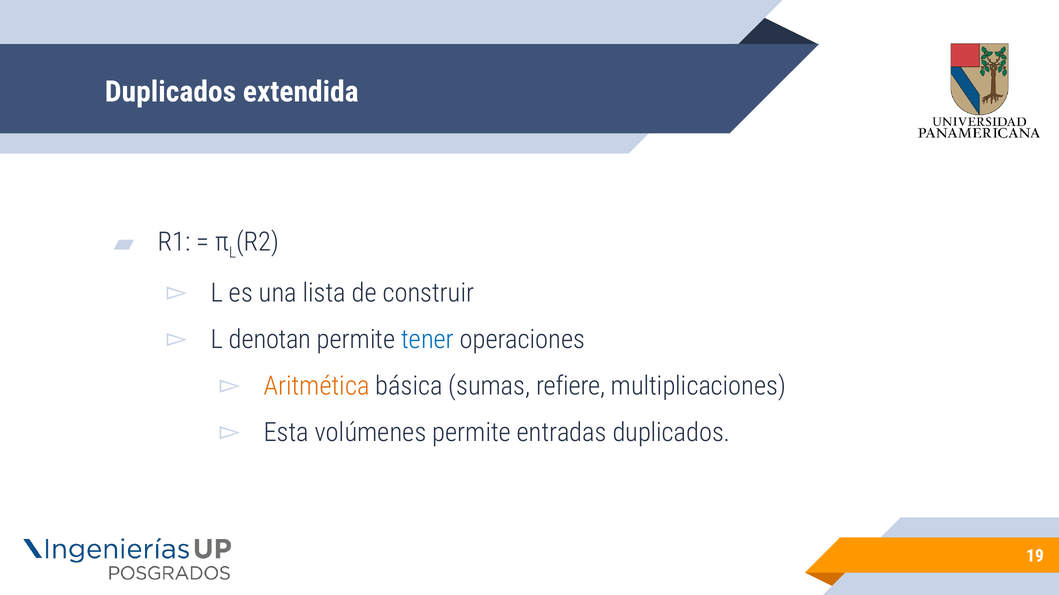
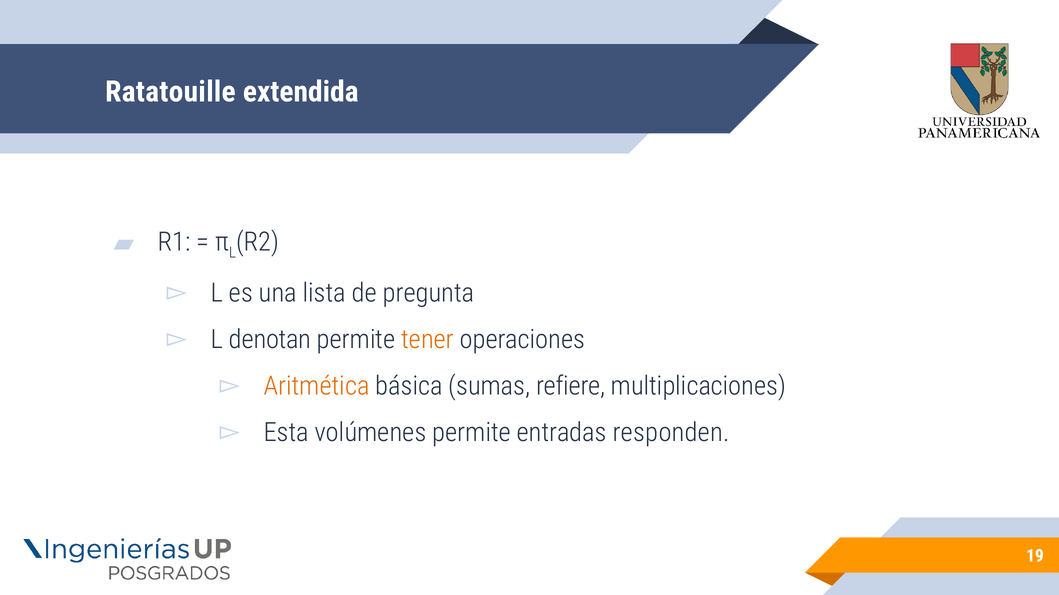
Duplicados: Duplicados -> Ratatouille (170, 92)
construir: construir -> pregunta (428, 293)
tener colour: blue -> orange (428, 340)
entradas duplicados: duplicados -> responden (671, 433)
